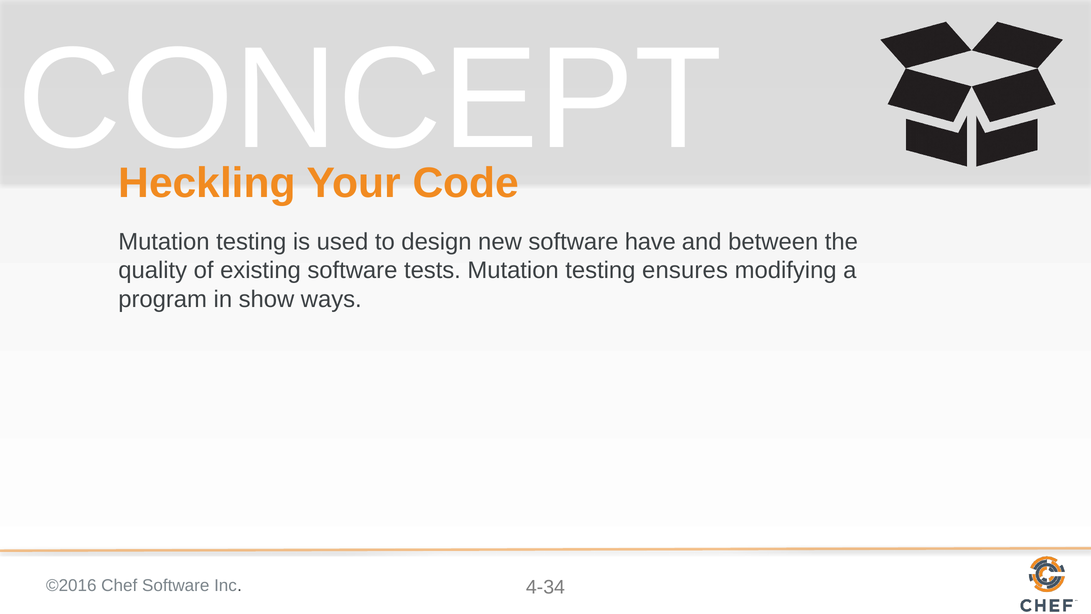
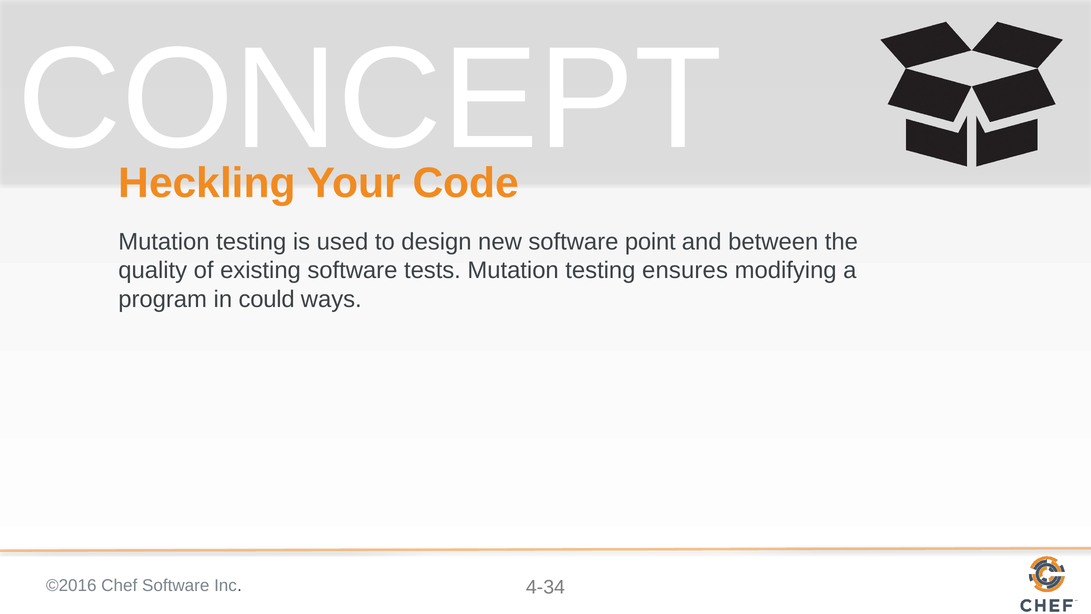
have: have -> point (650, 242)
show: show -> could (267, 299)
